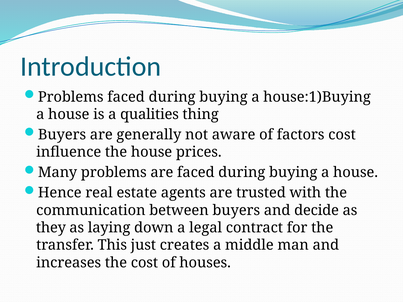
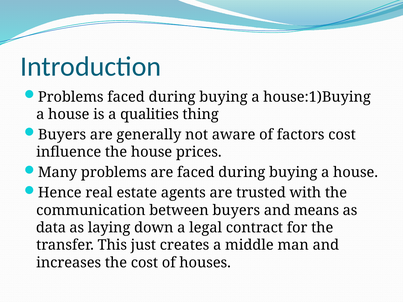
decide: decide -> means (317, 210)
they: they -> data (51, 228)
